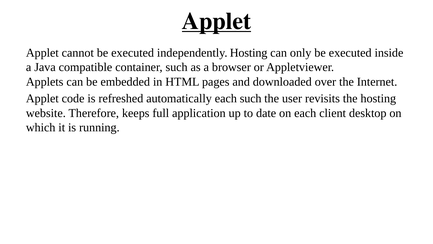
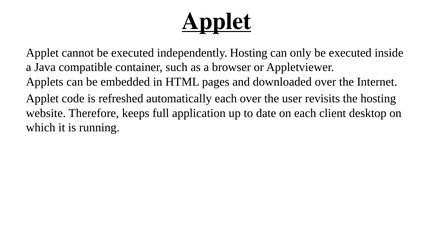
each such: such -> over (251, 98)
